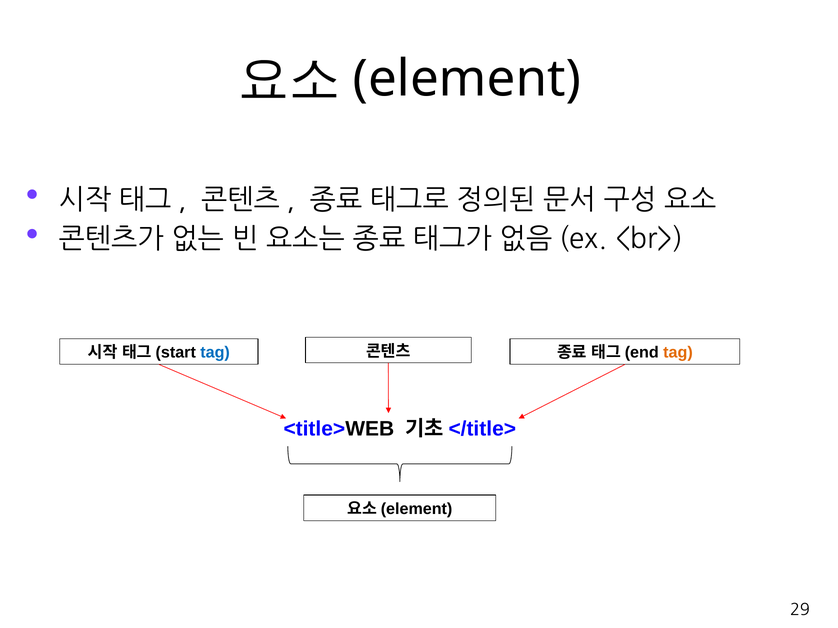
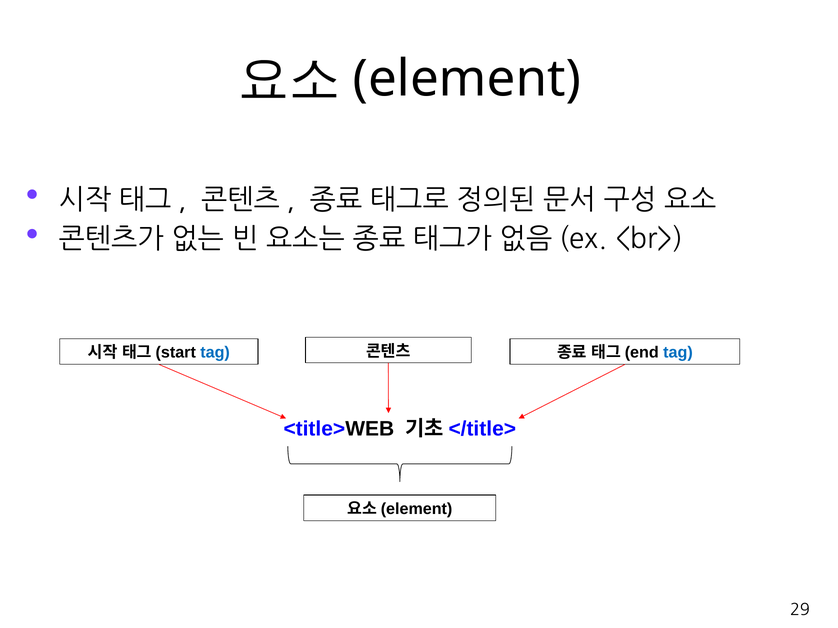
tag colour: orange -> blue (678, 353)
